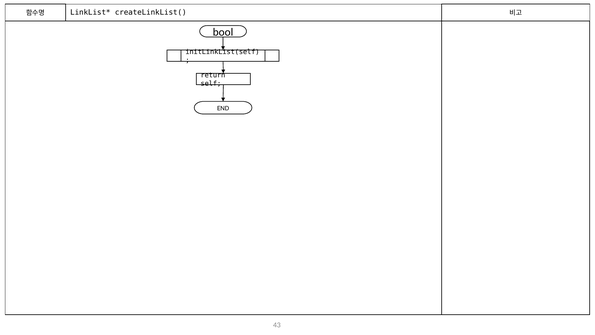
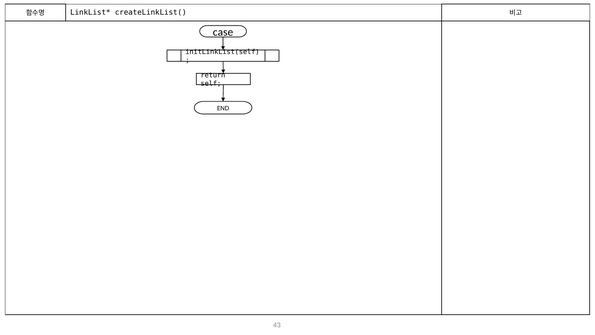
bool: bool -> case (223, 32)
